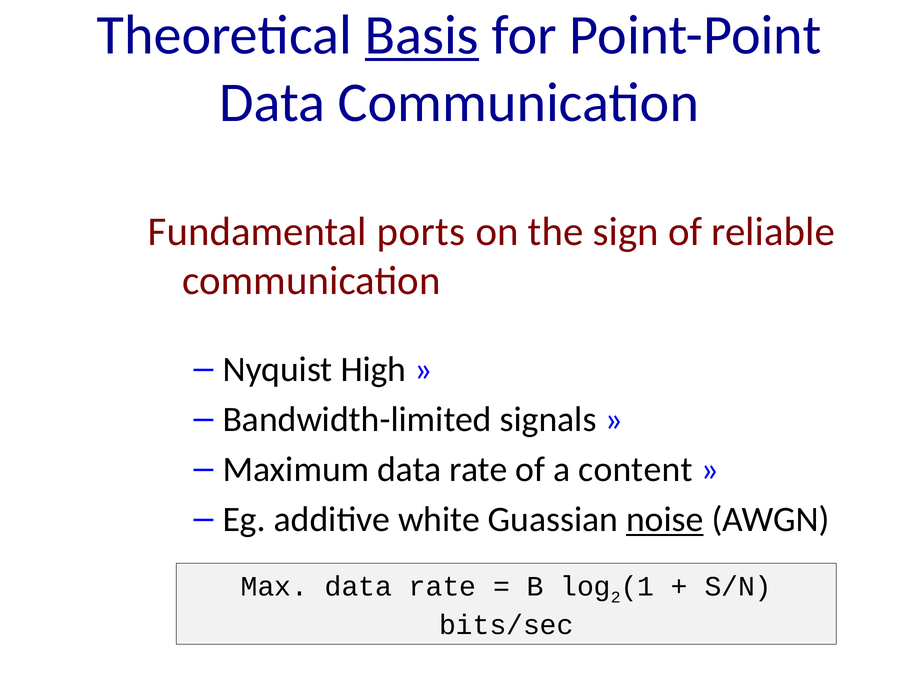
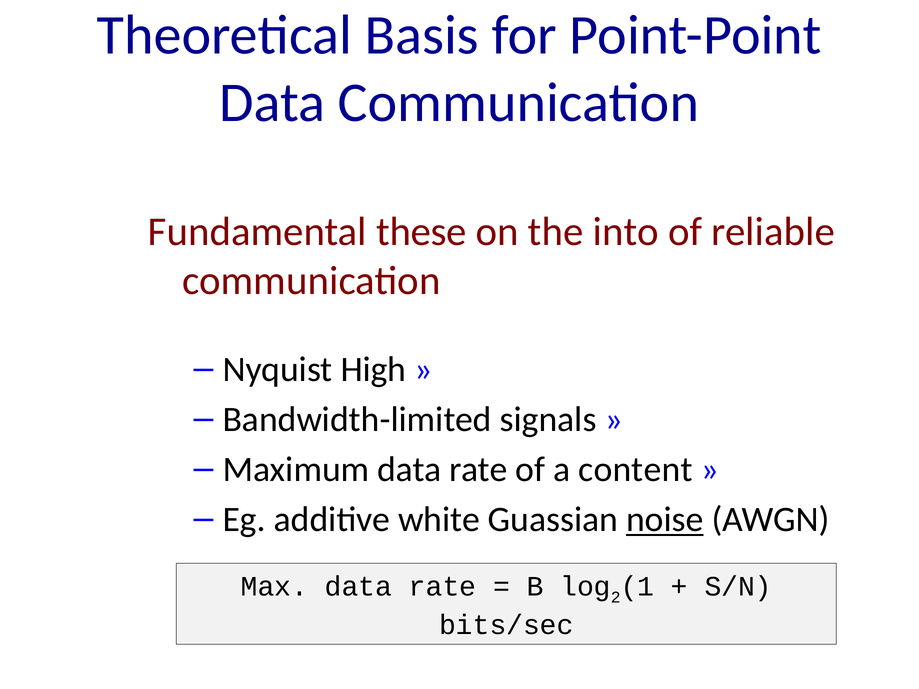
Basis underline: present -> none (422, 35)
ports: ports -> these (421, 232)
sign: sign -> into (626, 232)
